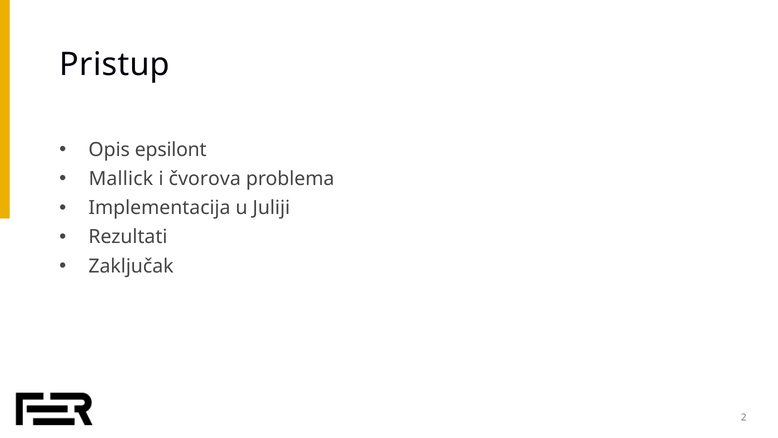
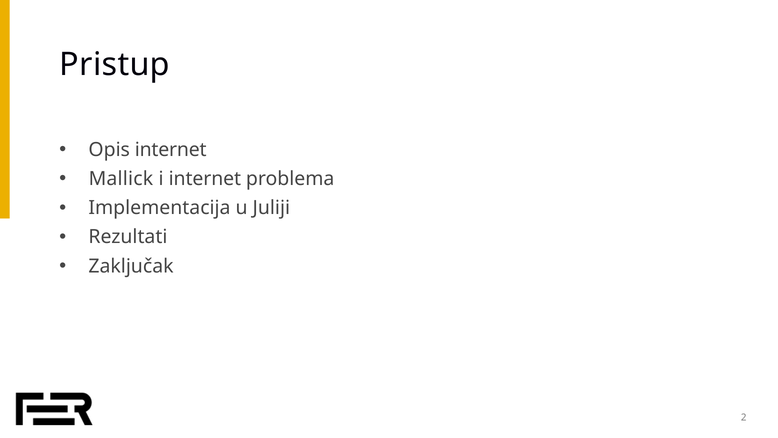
Opis epsilont: epsilont -> internet (171, 149)
i čvorova: čvorova -> internet (205, 179)
